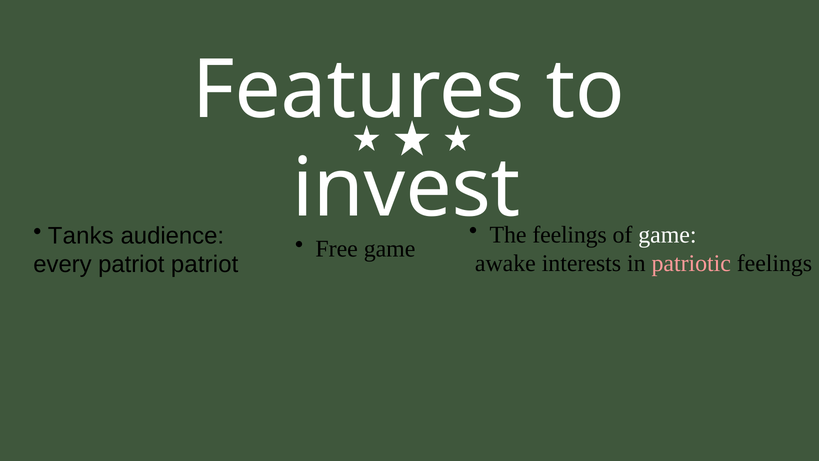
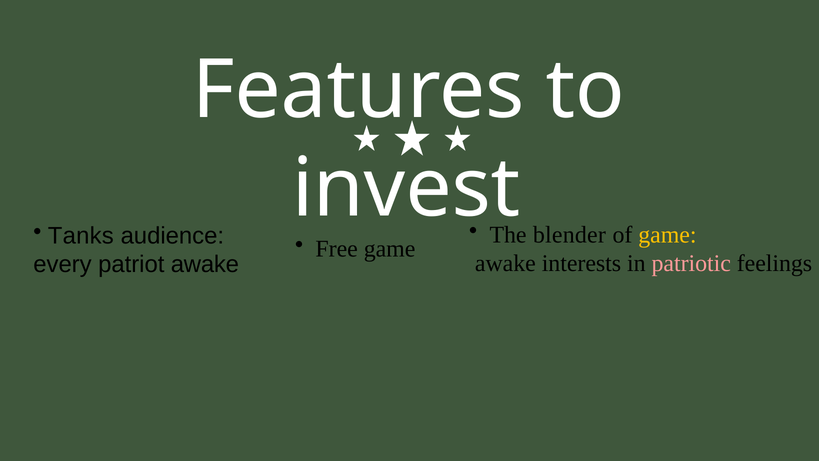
feelings: feelings -> blender (569, 235)
game colour: white -> yellow (667, 235)
patriot patriot: patriot -> awake (205, 264)
